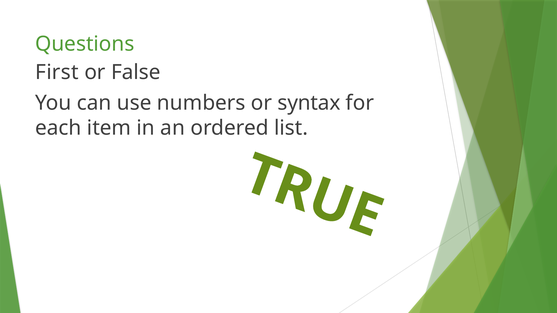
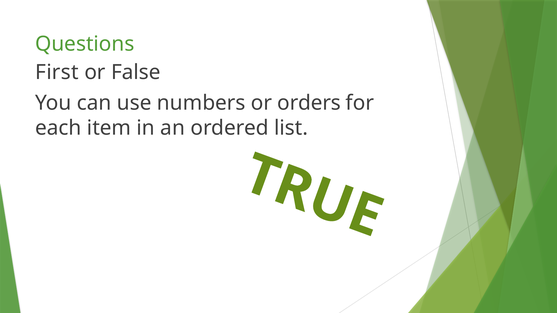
syntax: syntax -> orders (309, 103)
